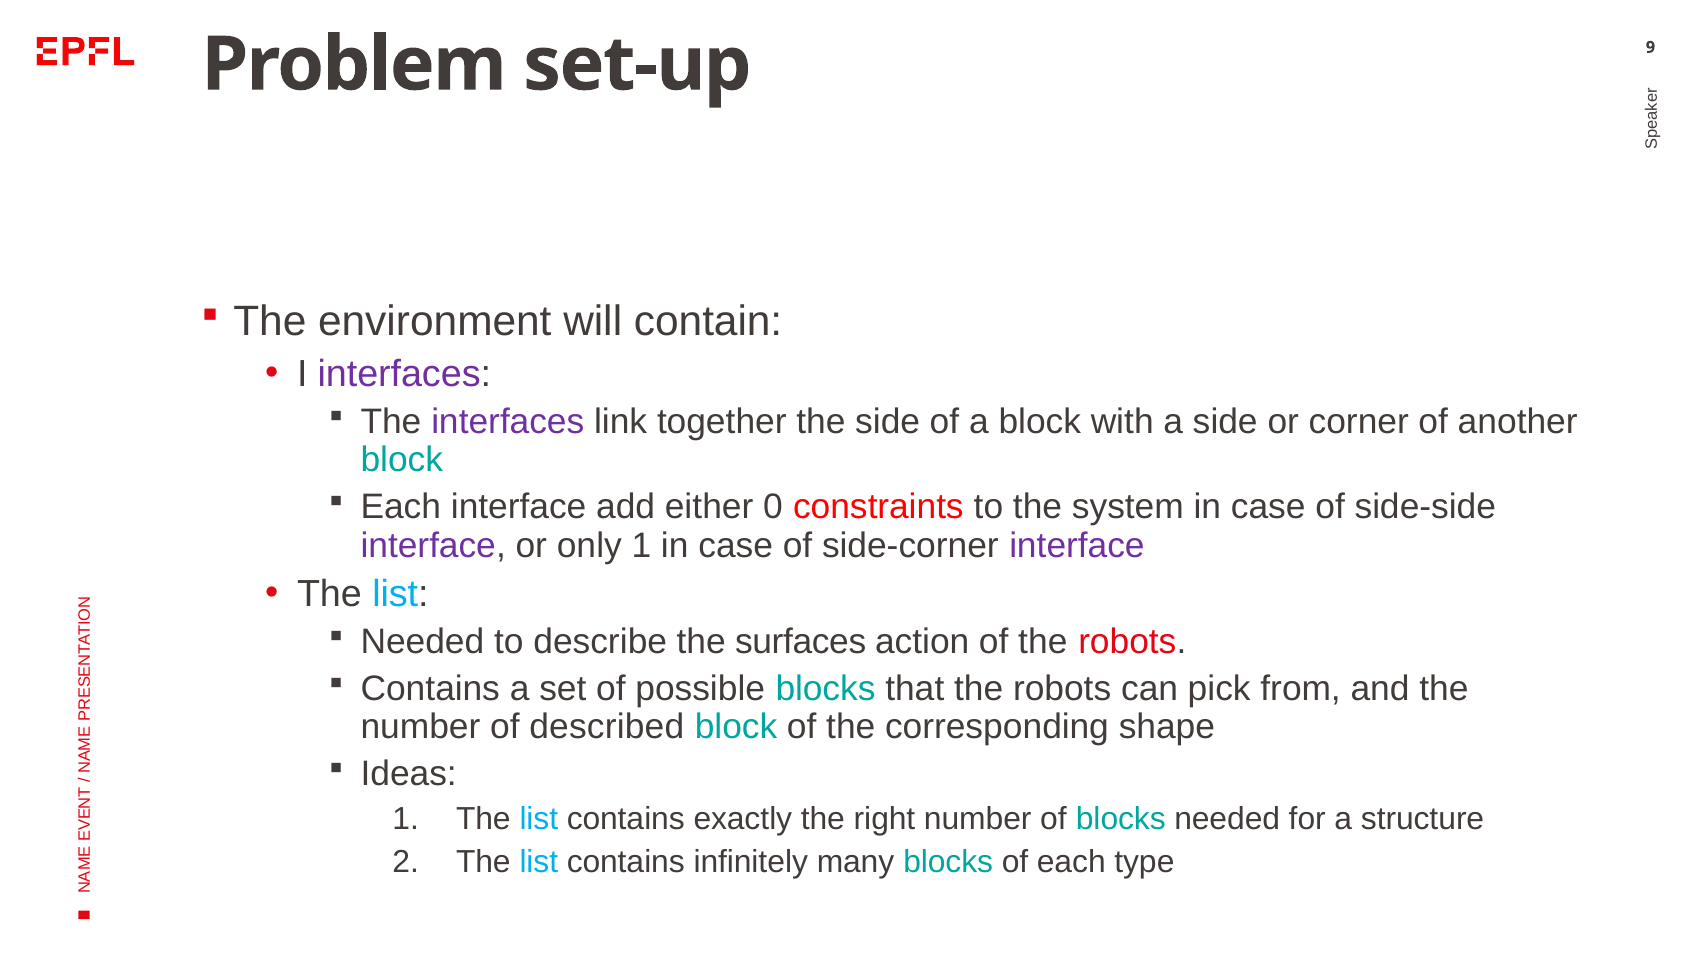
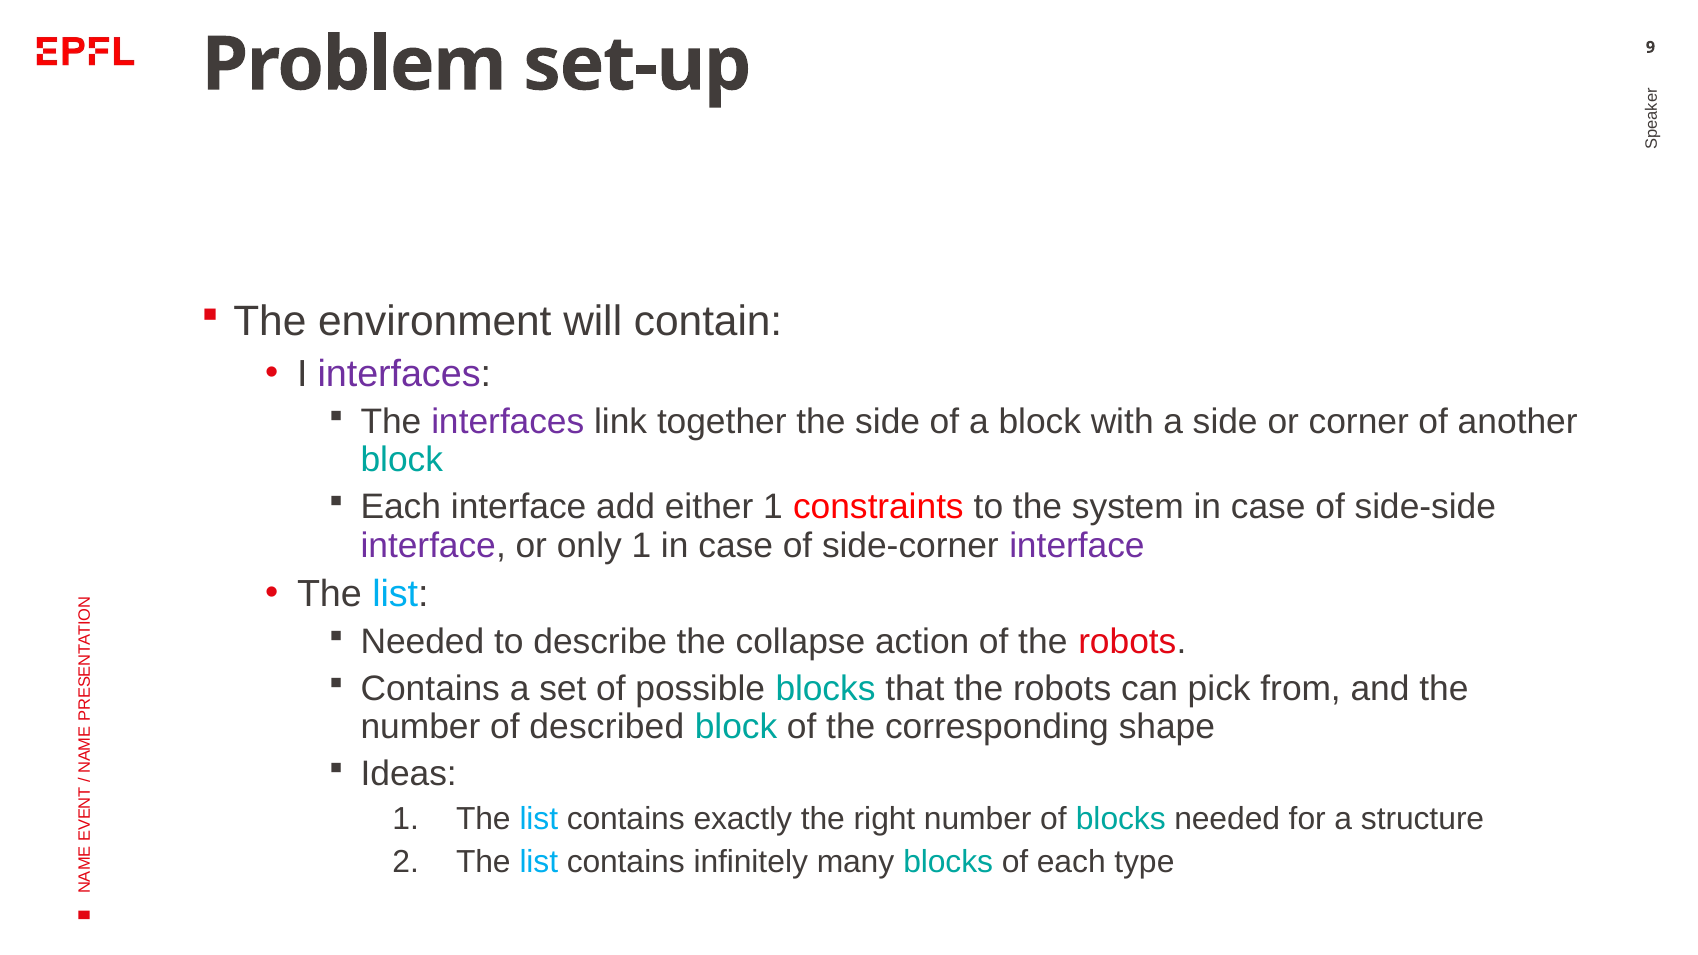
either 0: 0 -> 1 (773, 507)
surfaces: surfaces -> collapse (800, 642)
